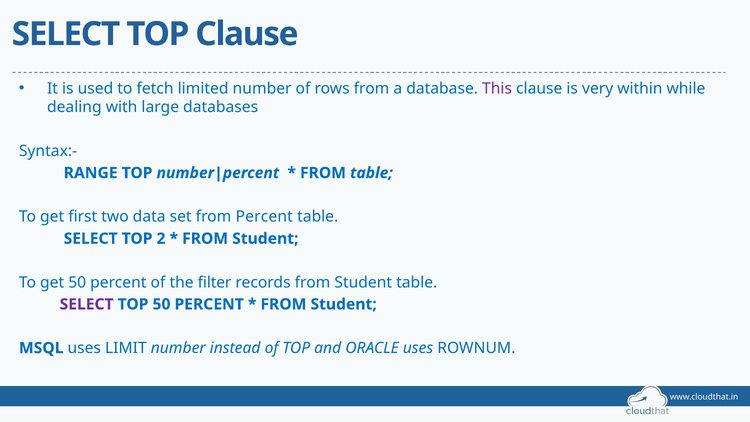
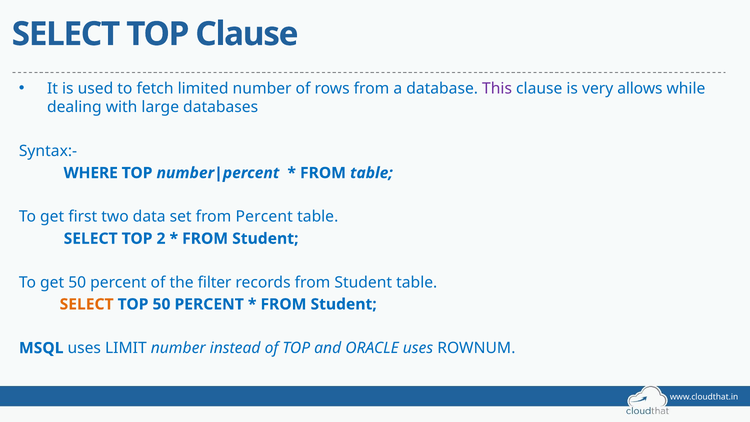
within: within -> allows (640, 89)
RANGE: RANGE -> WHERE (91, 173)
SELECT colour: purple -> orange (87, 304)
